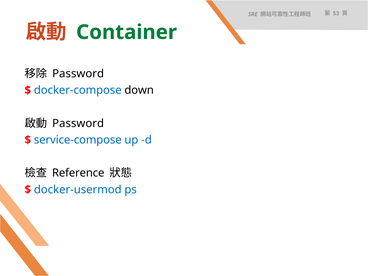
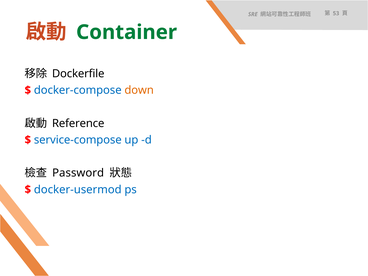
Password: Password -> Dockerfile (78, 74)
down colour: black -> orange (139, 90)
Password: Password -> Reference (78, 123)
Reference: Reference -> Password (78, 173)
